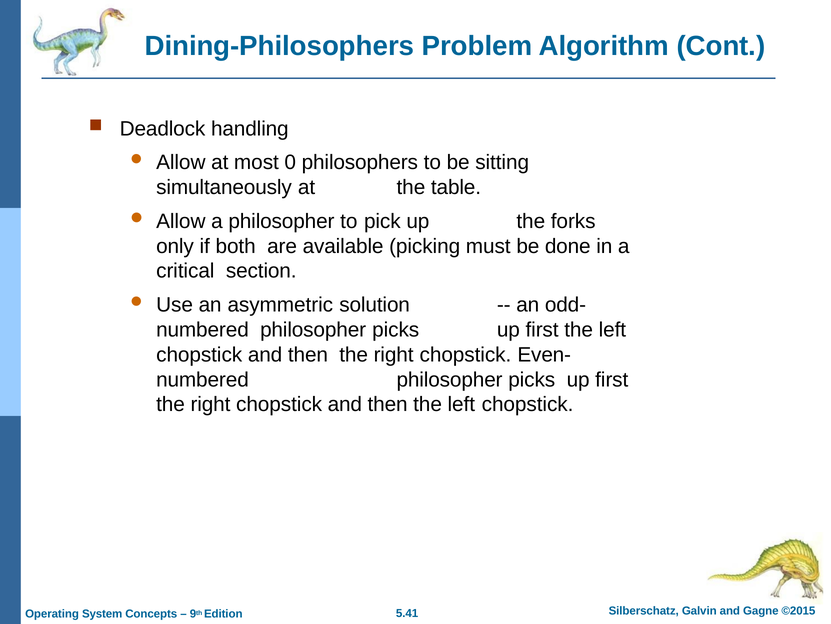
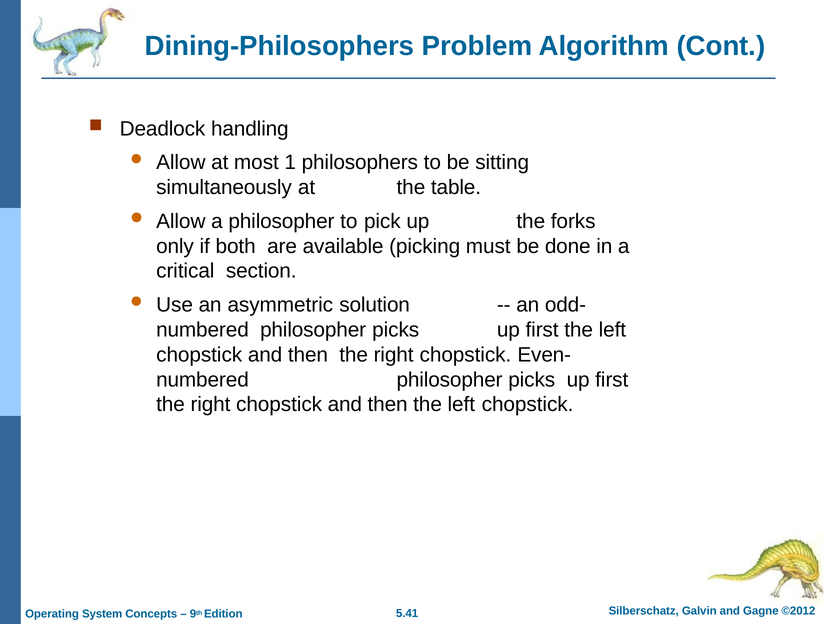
0: 0 -> 1 (290, 162)
©2015: ©2015 -> ©2012 (798, 610)
